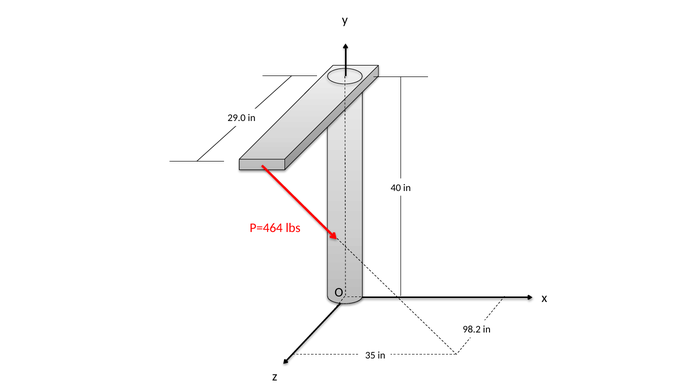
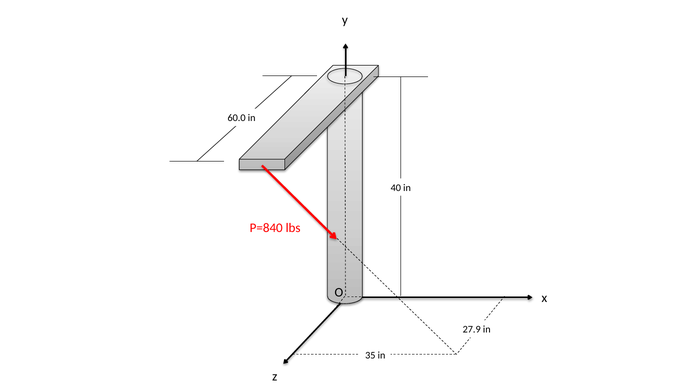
29.0: 29.0 -> 60.0 (237, 118)
P=464: P=464 -> P=840 (266, 228)
98.2: 98.2 -> 27.9 (472, 329)
